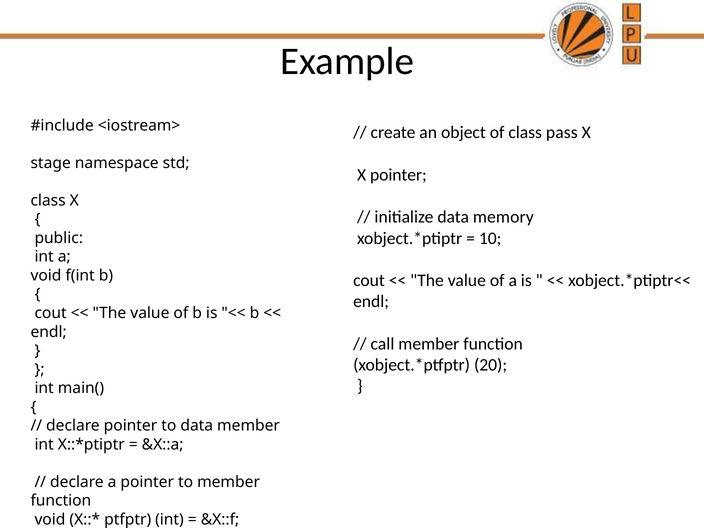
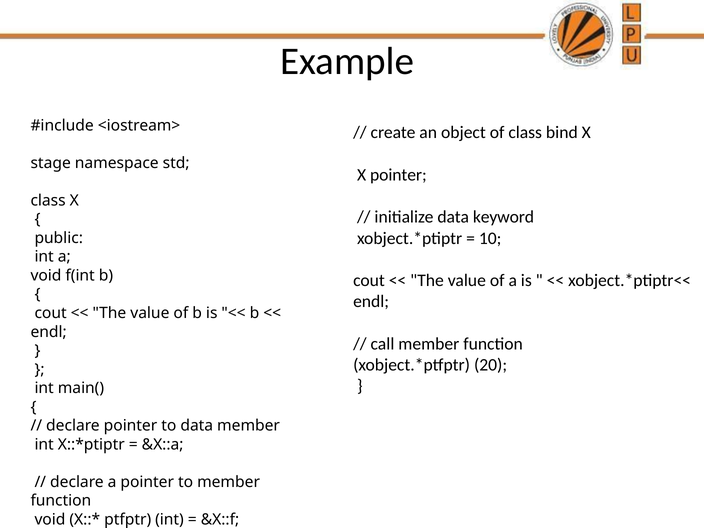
pass: pass -> bind (562, 133)
memory: memory -> keyword (503, 217)
